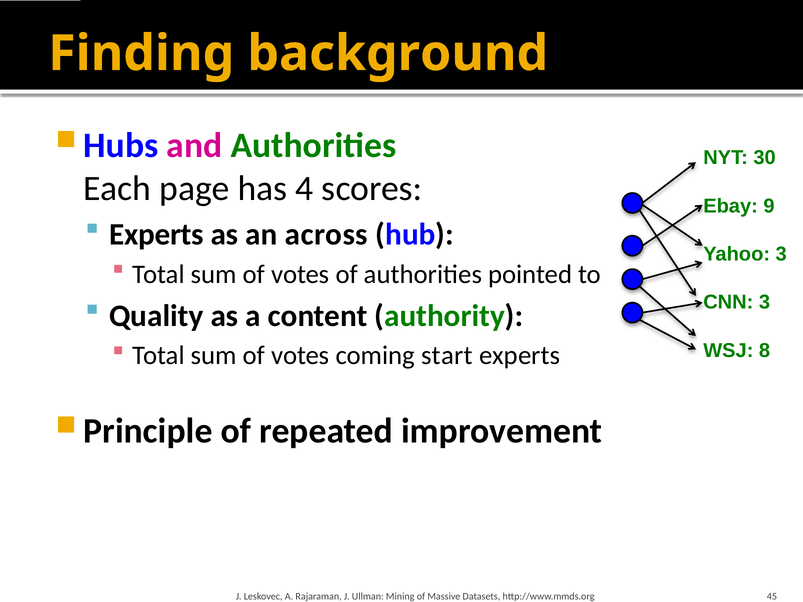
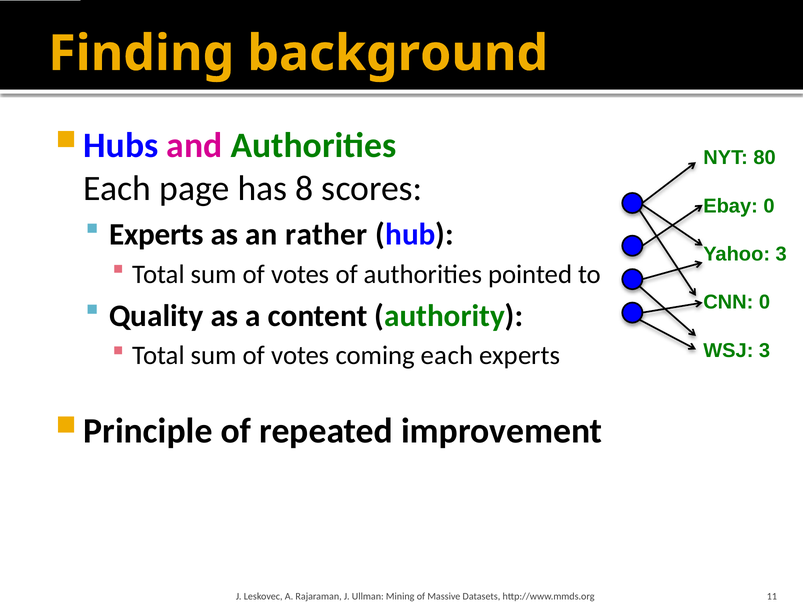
30: 30 -> 80 (765, 158)
4: 4 -> 8 (304, 189)
Ebay 9: 9 -> 0 (769, 206)
across: across -> rather (326, 235)
CNN 3: 3 -> 0 (765, 302)
WSJ 8: 8 -> 3 (764, 351)
coming start: start -> each (447, 356)
45: 45 -> 11 (772, 597)
